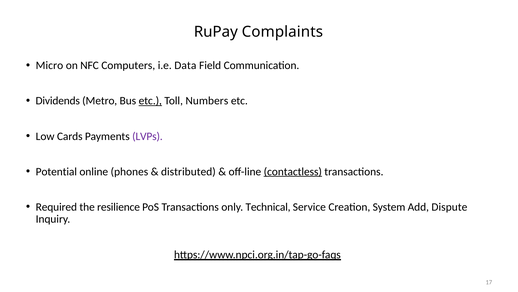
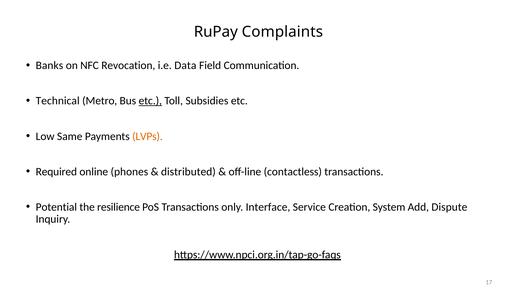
Micro: Micro -> Banks (49, 65)
Computers: Computers -> Revocation (128, 65)
Dividends: Dividends -> Technical (58, 101)
Numbers: Numbers -> Subsidies (207, 101)
Cards: Cards -> Same (70, 136)
LVPs colour: purple -> orange (147, 136)
Potential: Potential -> Required (56, 171)
contactless underline: present -> none (293, 171)
Required: Required -> Potential (56, 207)
Technical: Technical -> Interface (268, 207)
